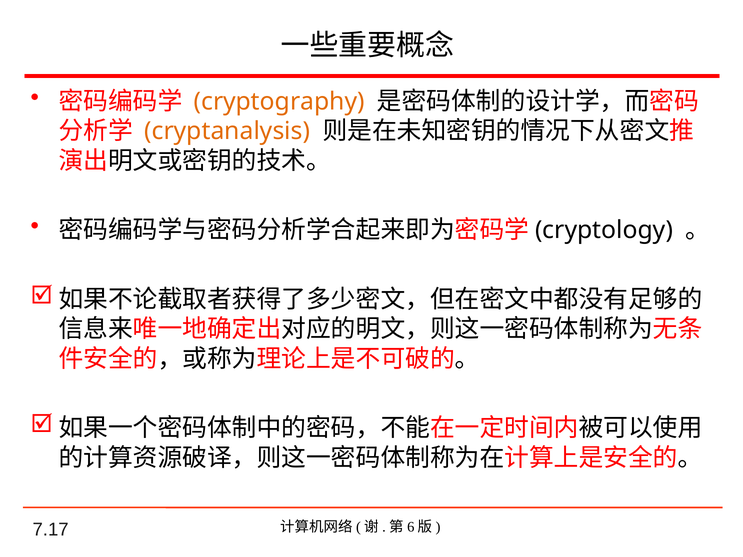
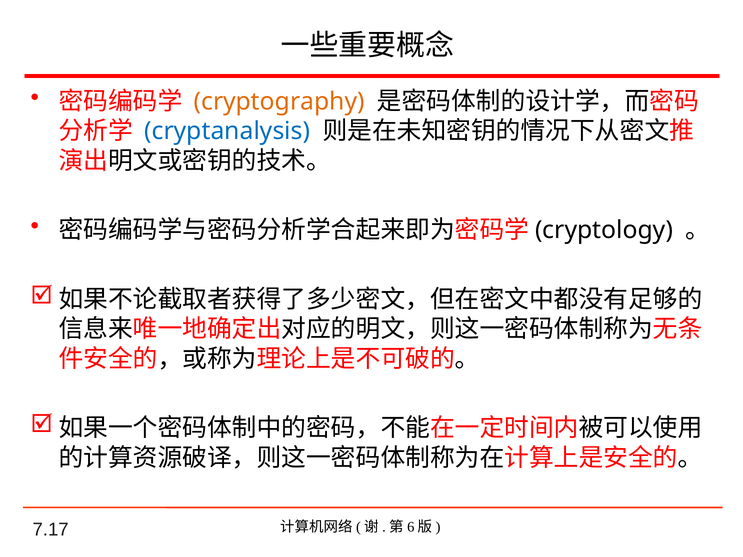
cryptanalysis colour: orange -> blue (227, 131)
